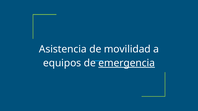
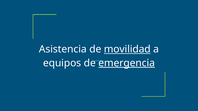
movilidad underline: none -> present (127, 49)
